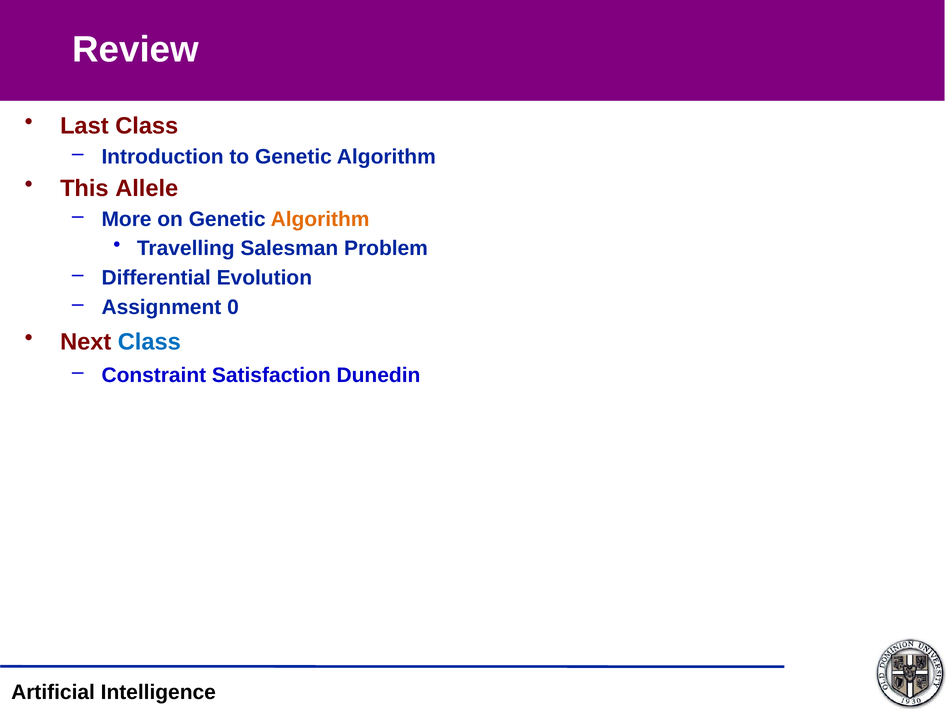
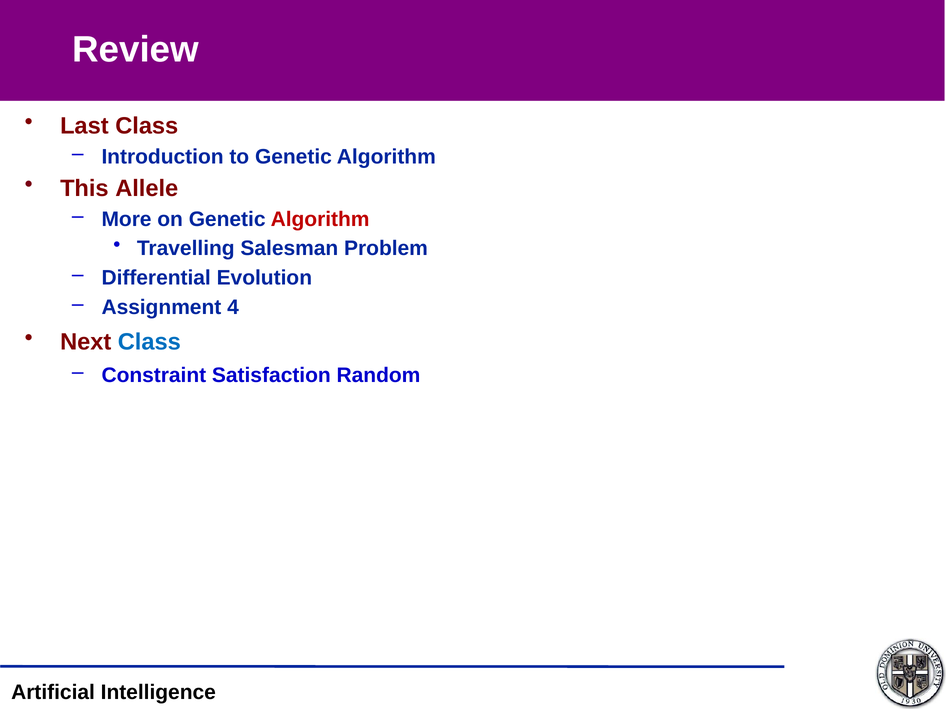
Algorithm colour: orange -> red (320, 219)
0: 0 -> 4 (233, 308)
Dunedin: Dunedin -> Random (378, 375)
